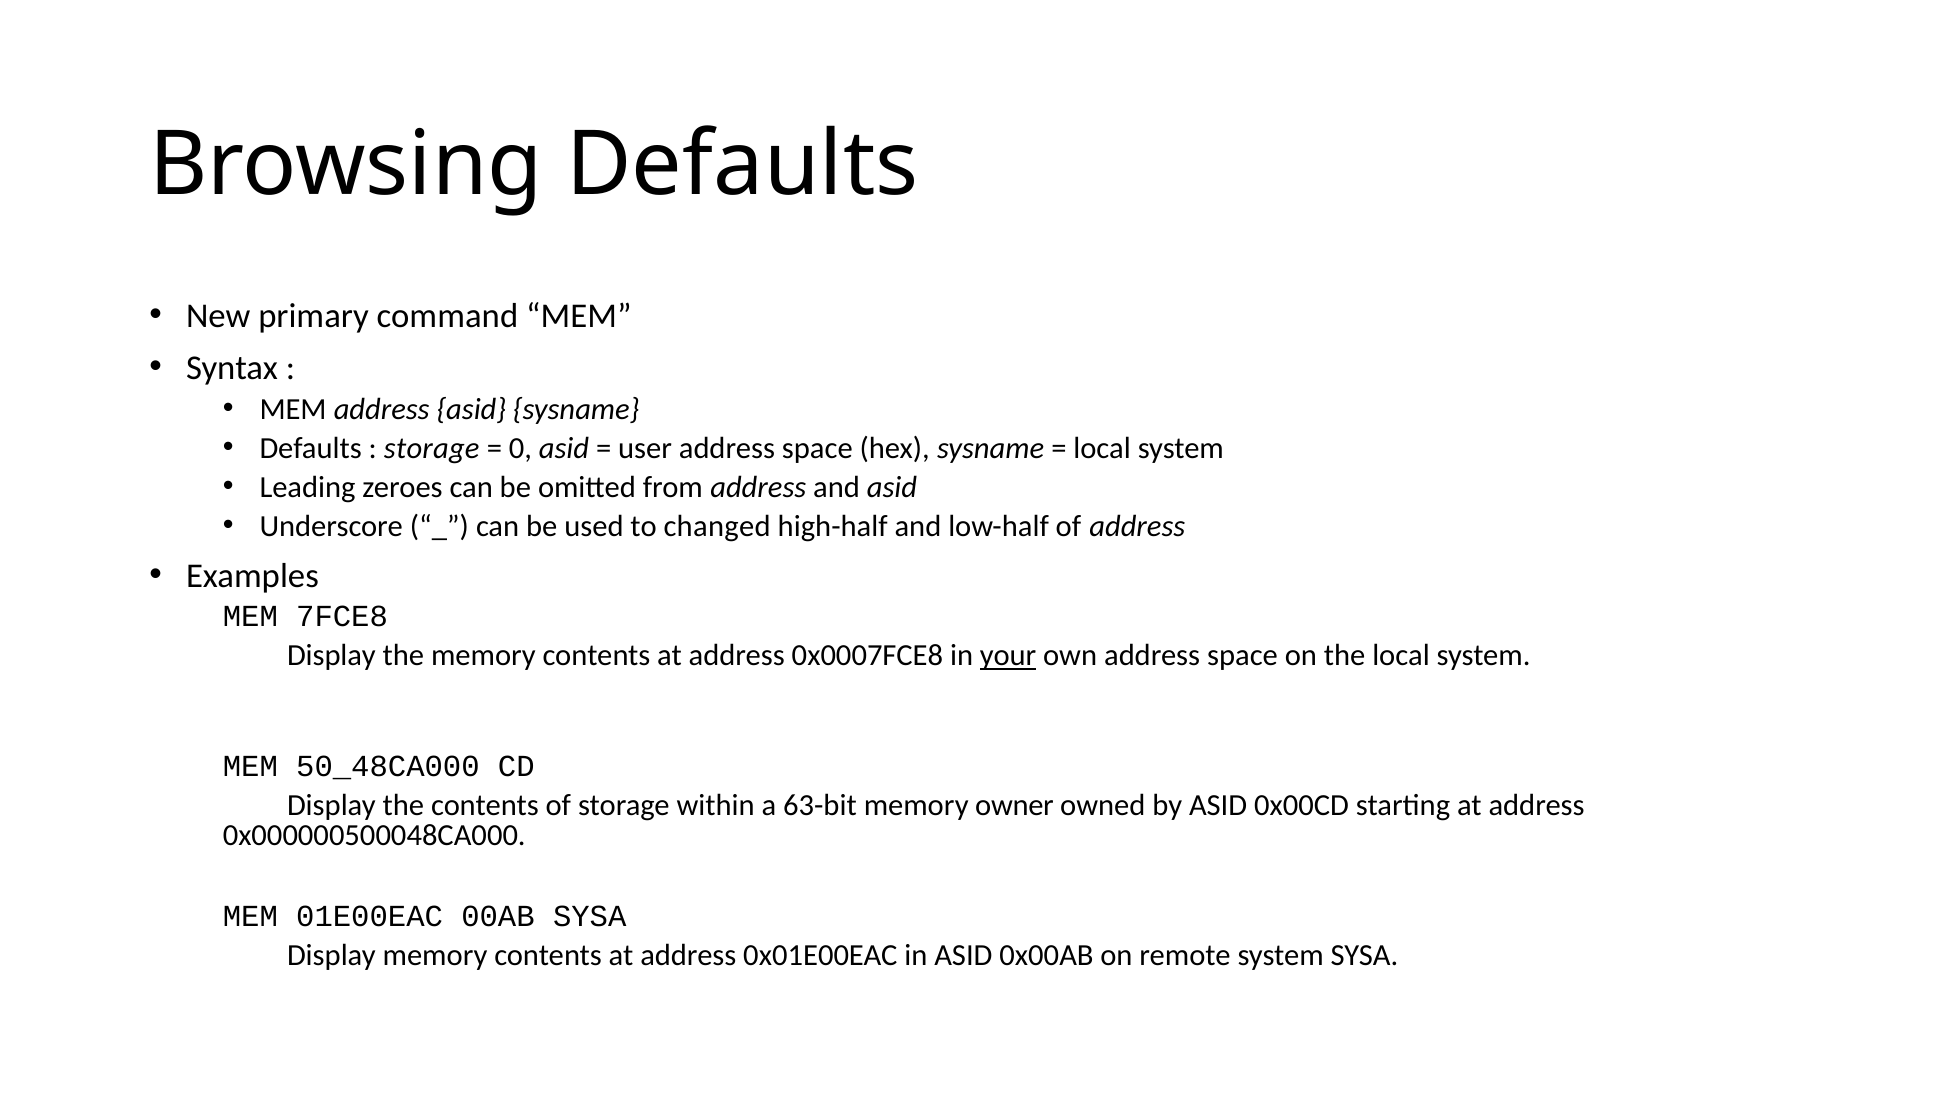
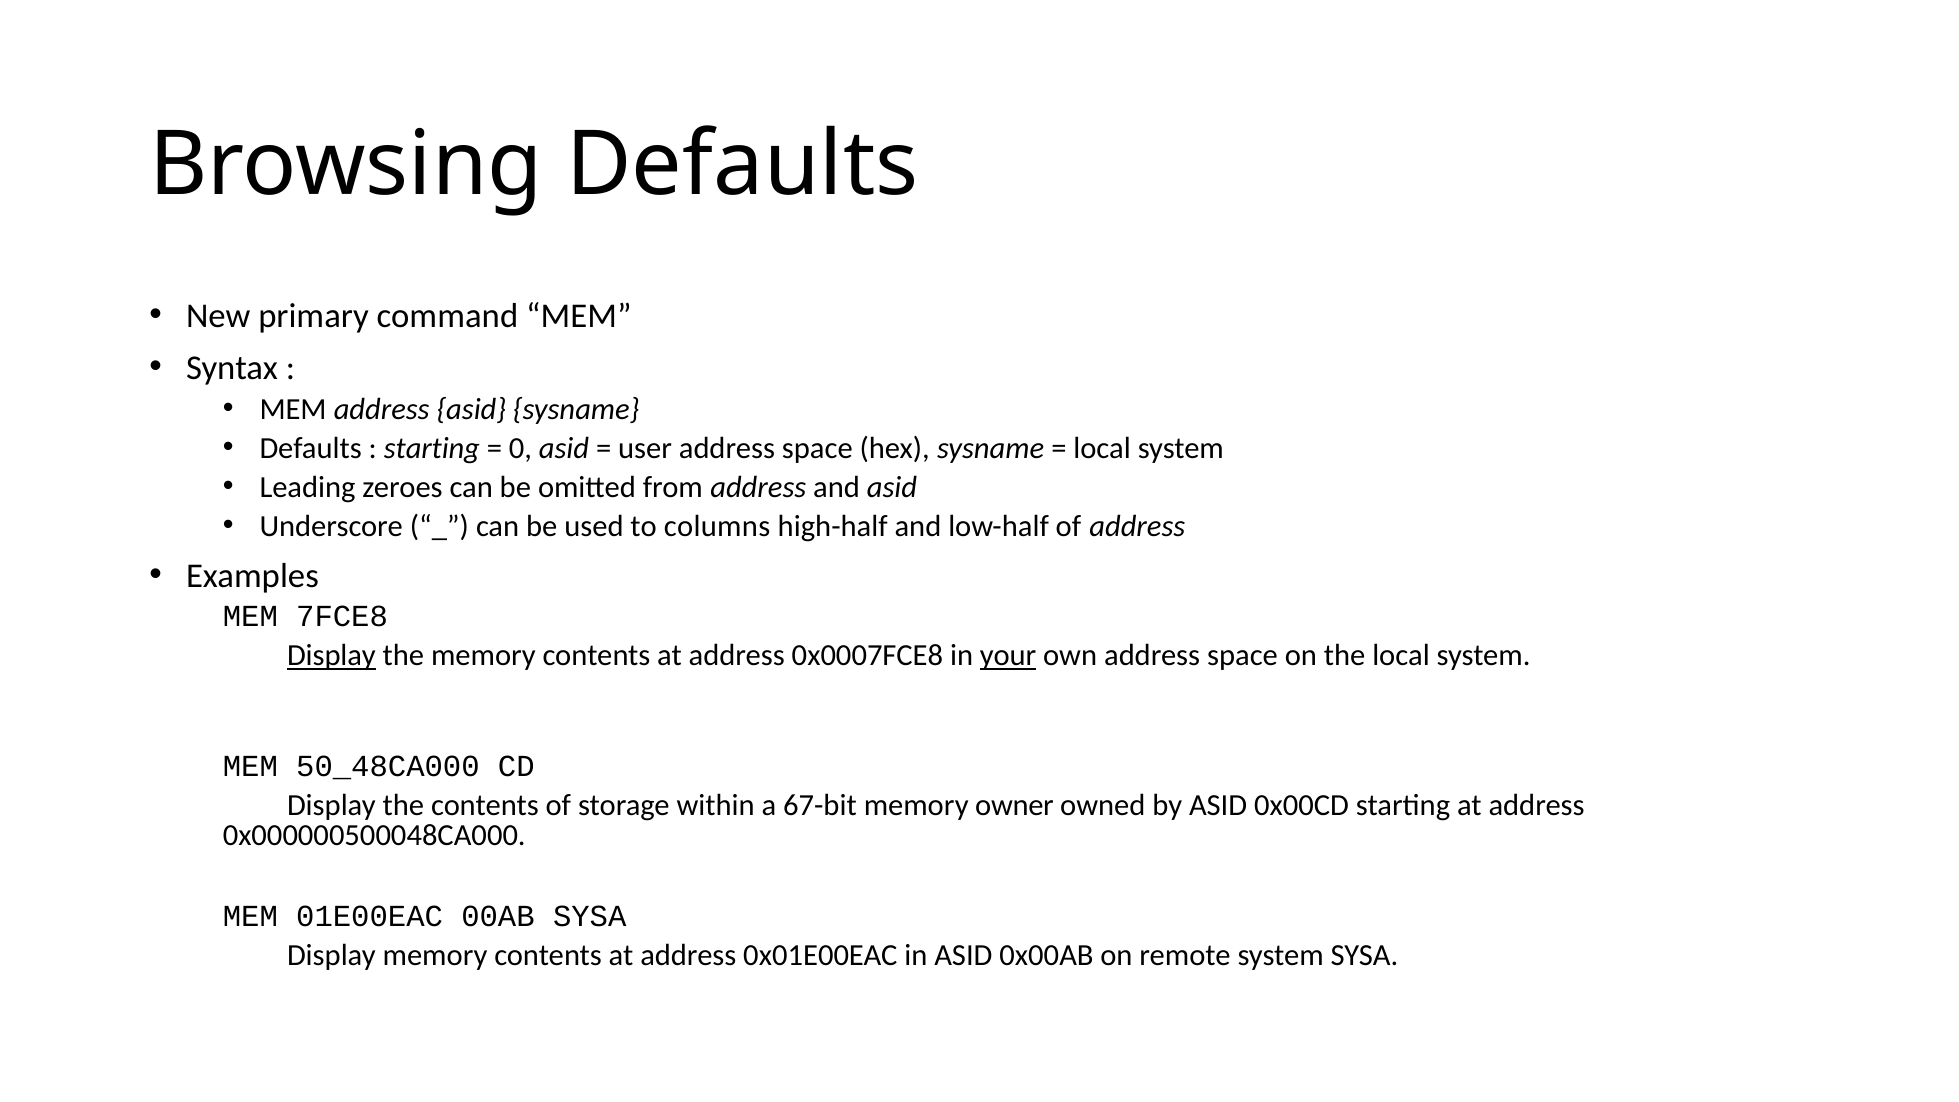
storage: storage -> starting (432, 448)
changed: changed -> columns (717, 526)
Display underline: none -> present (331, 656)
63-bit: 63-bit -> 67-bit (820, 805)
